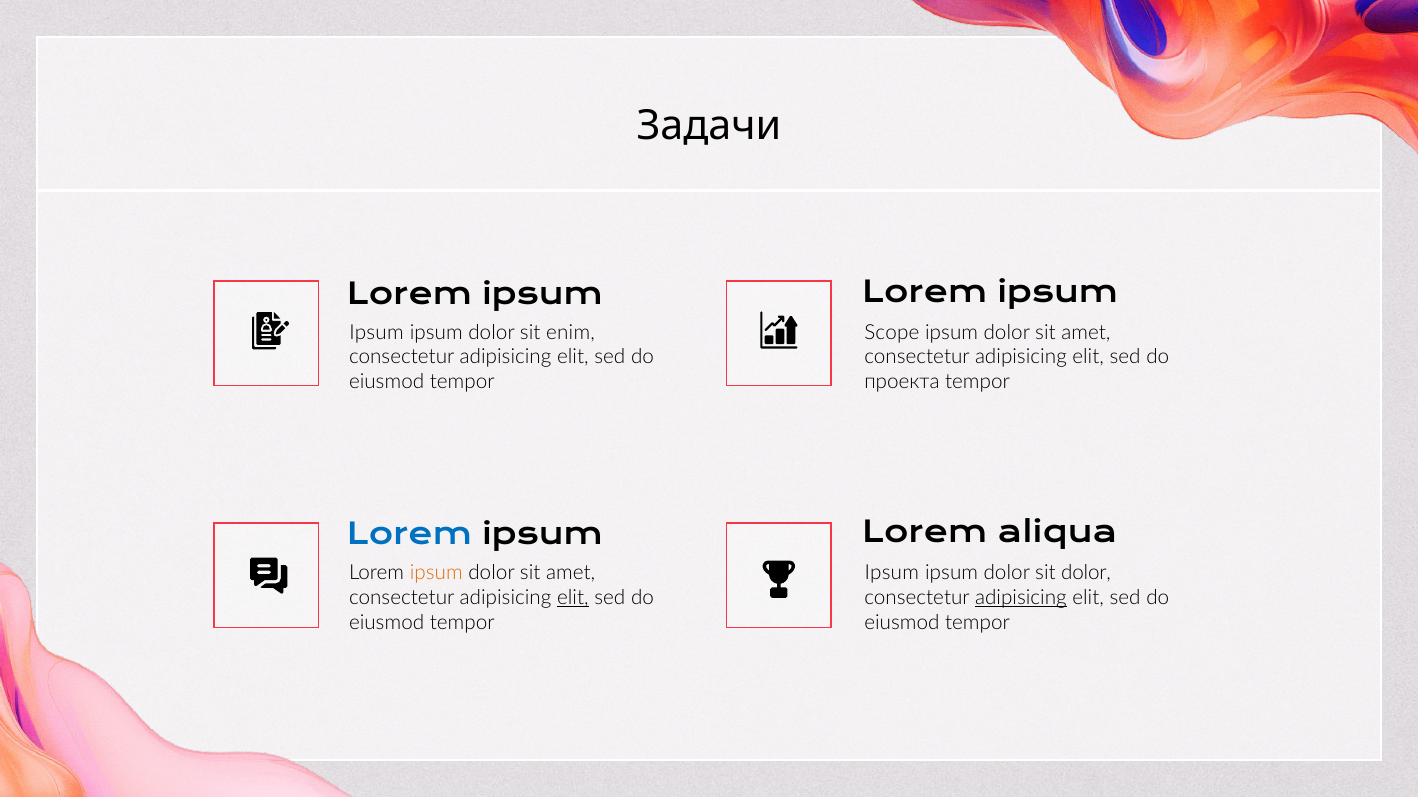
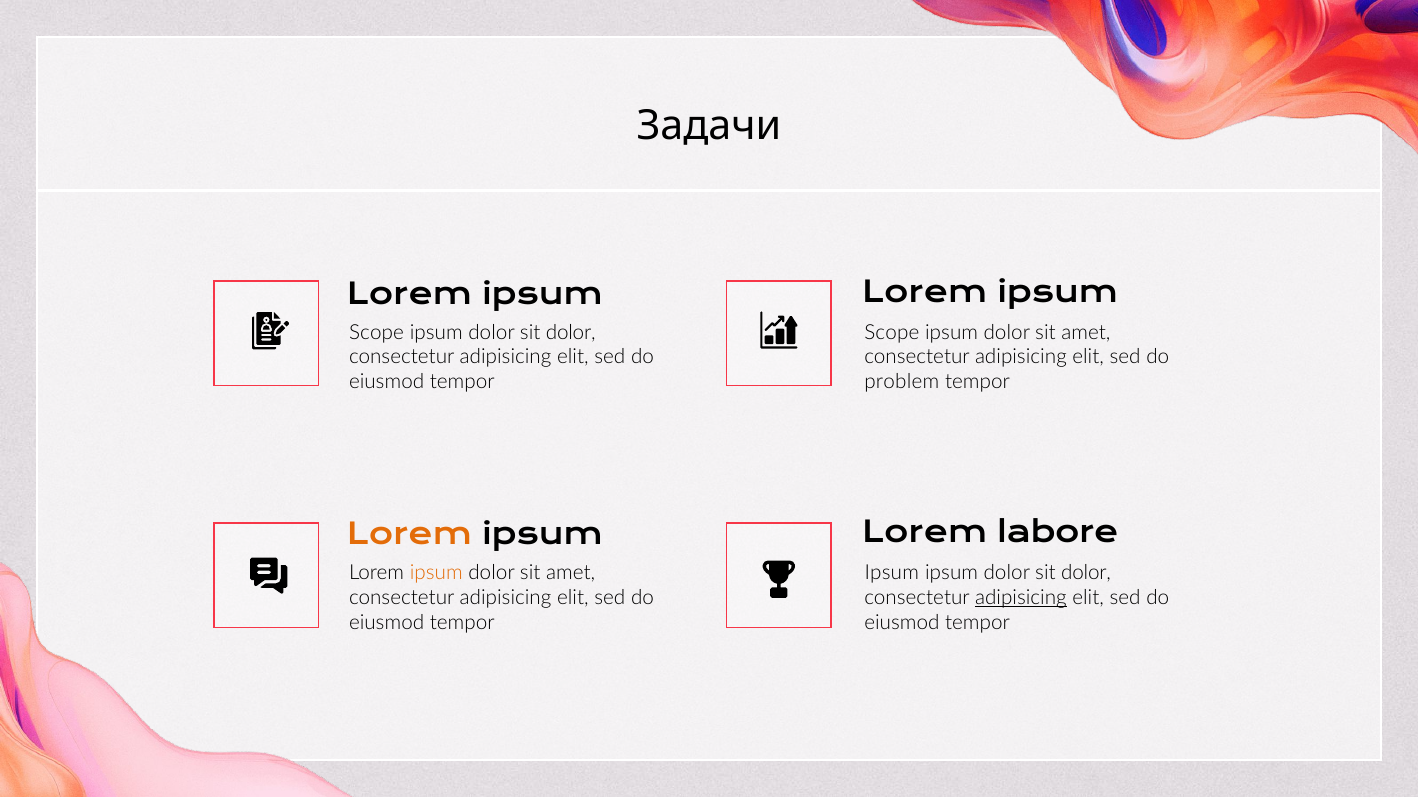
Ipsum: Ipsum -> Scope (377, 333)
enim: enim -> dolor (571, 333)
проекта: проекта -> problem (902, 382)
aliqua: aliqua -> labore (1058, 533)
Lorem colour: blue -> orange (409, 535)
elit underline: present -> none (573, 598)
